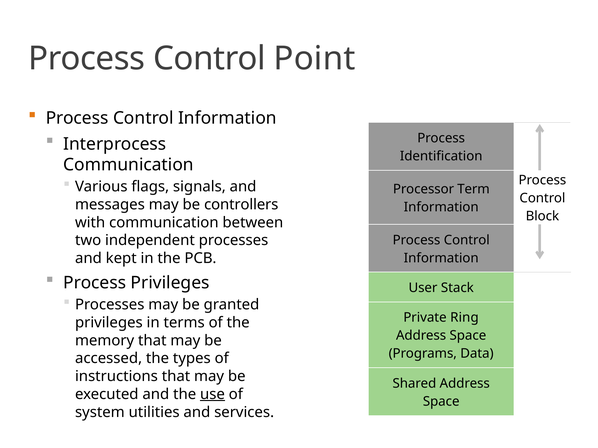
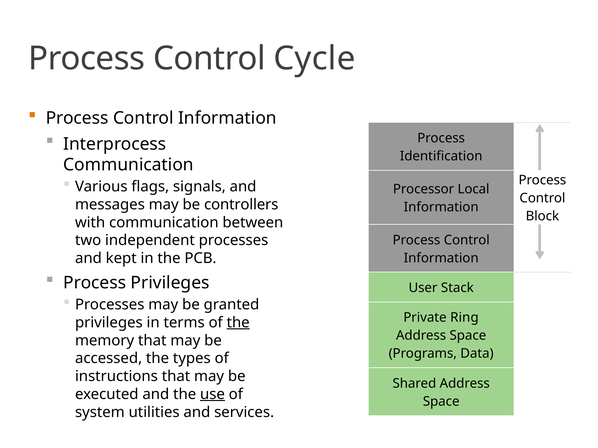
Point: Point -> Cycle (314, 59)
Term: Term -> Local (473, 189)
the underline: none -> present (238, 323)
